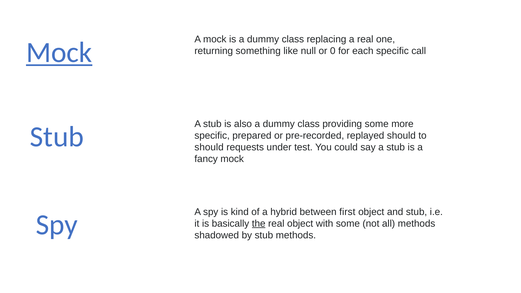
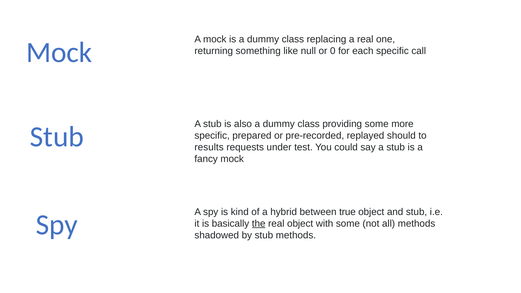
Mock underline: present -> none (59, 52)
should: should -> results (209, 147)
first: first -> true (347, 212)
